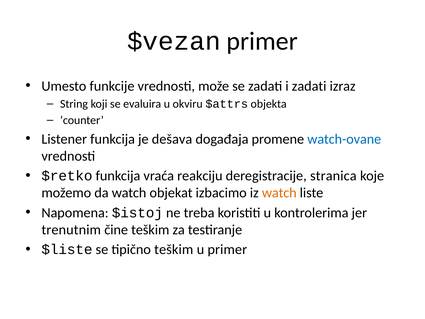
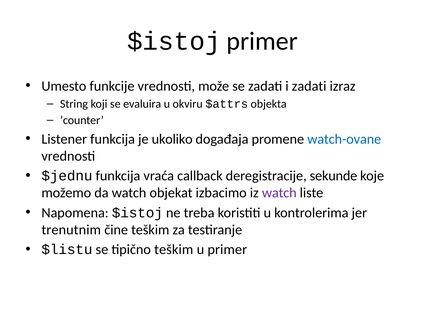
$vezan: $vezan -> $istoj (174, 41)
dešava: dešava -> ukoliko (172, 139)
$retko: $retko -> $jednu (67, 176)
reakciju: reakciju -> callback (200, 176)
stranica: stranica -> sekunde (334, 176)
watch colour: orange -> purple (279, 193)
$liste: $liste -> $listu (67, 249)
